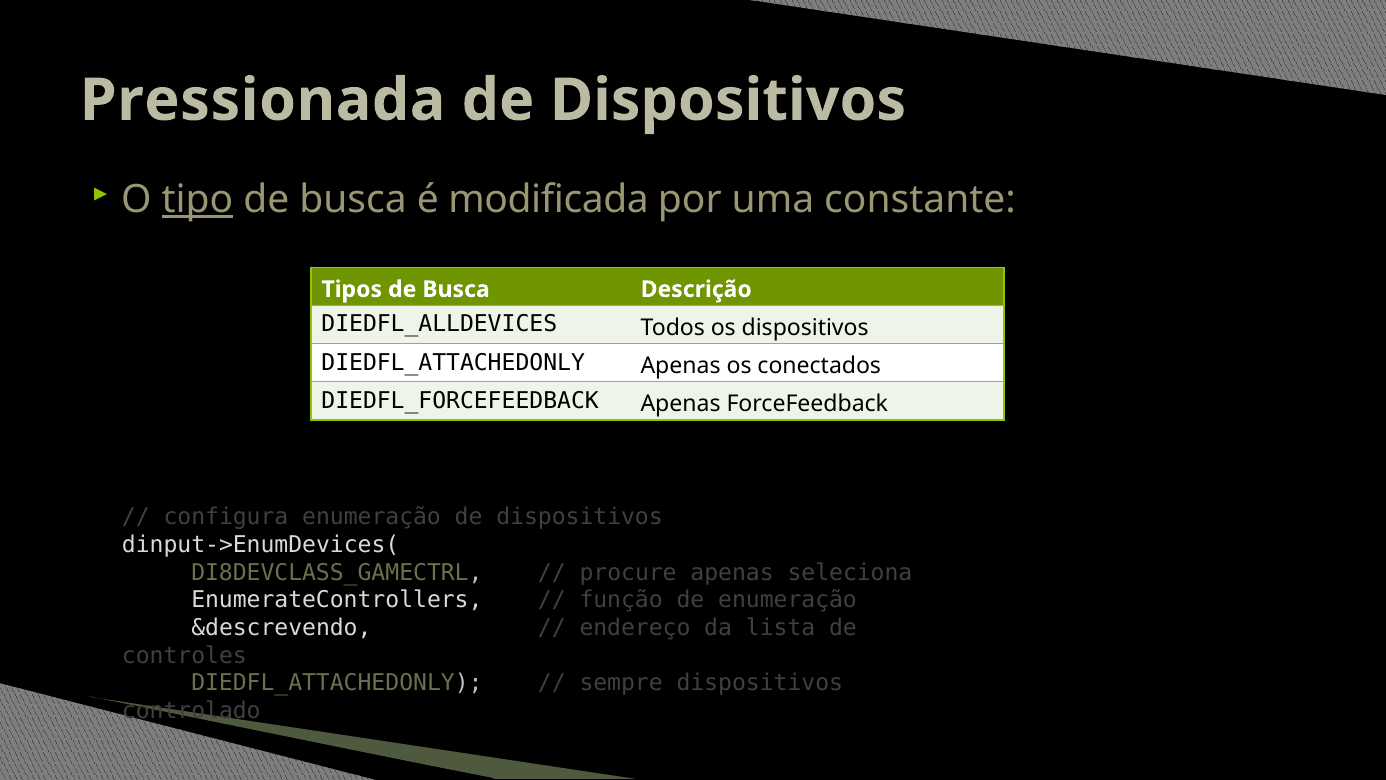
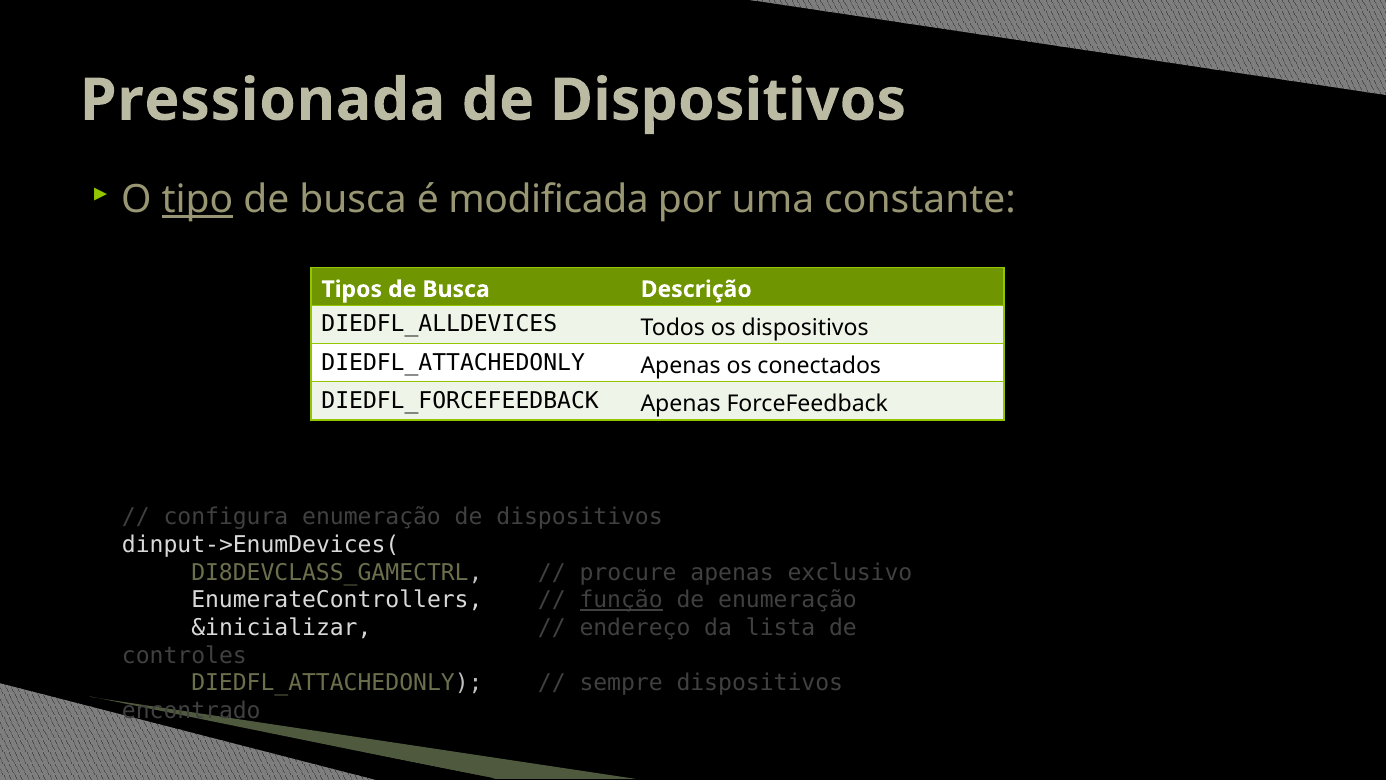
seleciona: seleciona -> exclusivo (850, 572)
função underline: none -> present (621, 600)
&descrevendo: &descrevendo -> &inicializar (281, 628)
controlado: controlado -> encontrado (191, 711)
